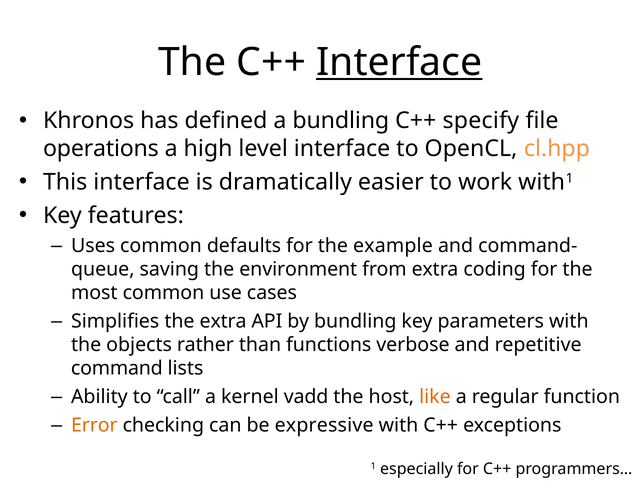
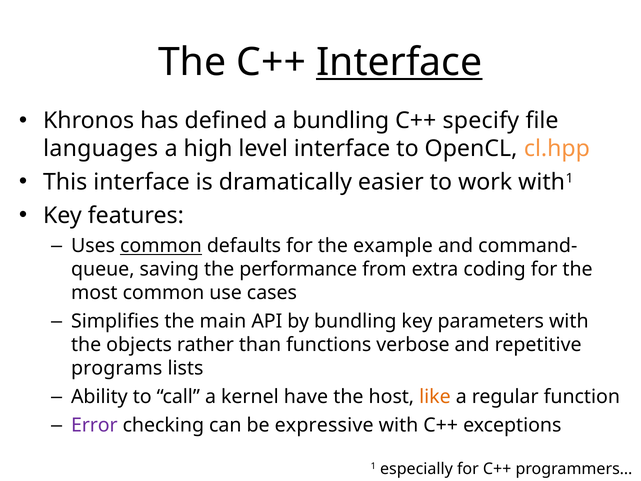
operations: operations -> languages (101, 149)
common underline: none -> present (161, 246)
environment: environment -> performance (298, 269)
the extra: extra -> main (223, 321)
command: command -> programs (117, 368)
vadd: vadd -> have (306, 397)
Error colour: orange -> purple (94, 425)
